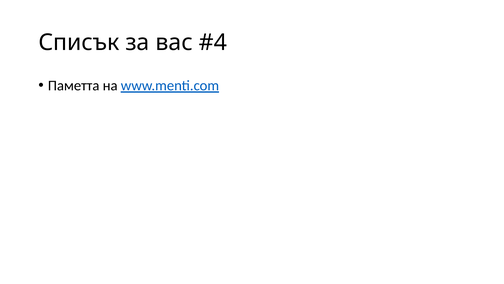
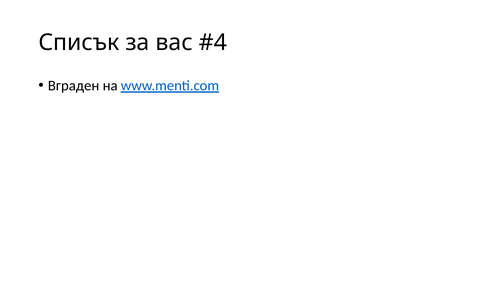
Паметта: Паметта -> Вграден (74, 85)
